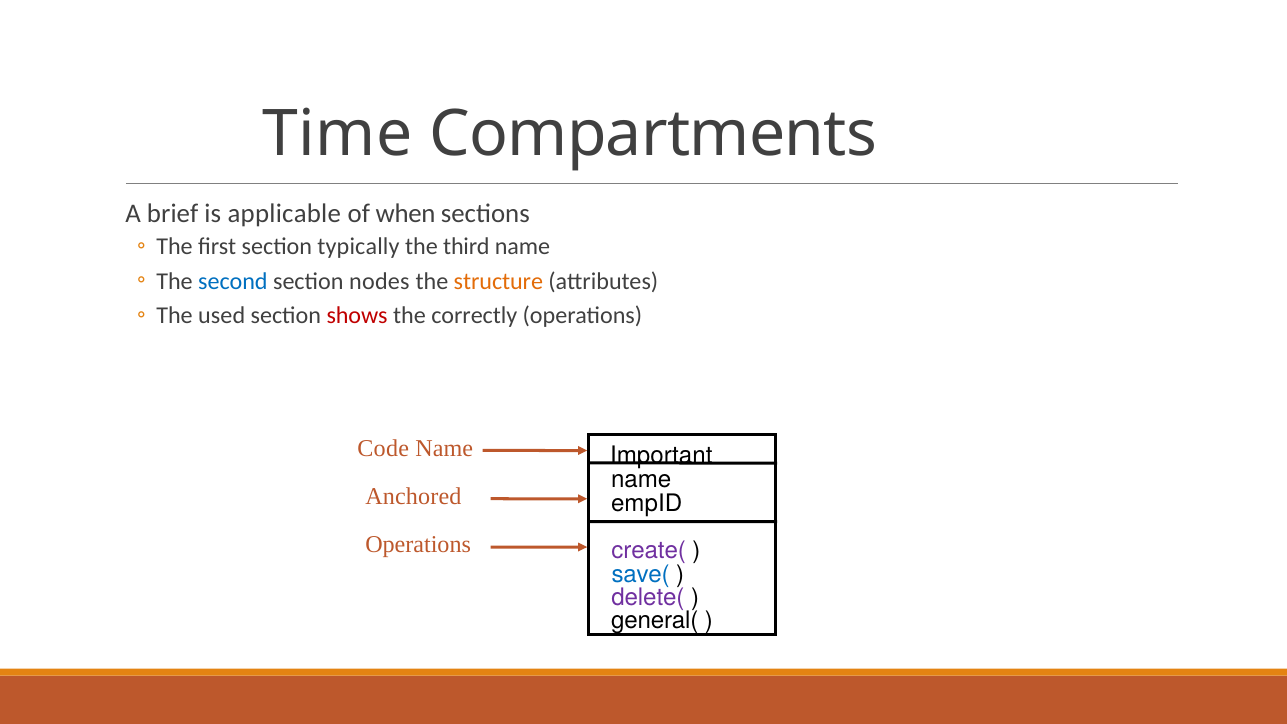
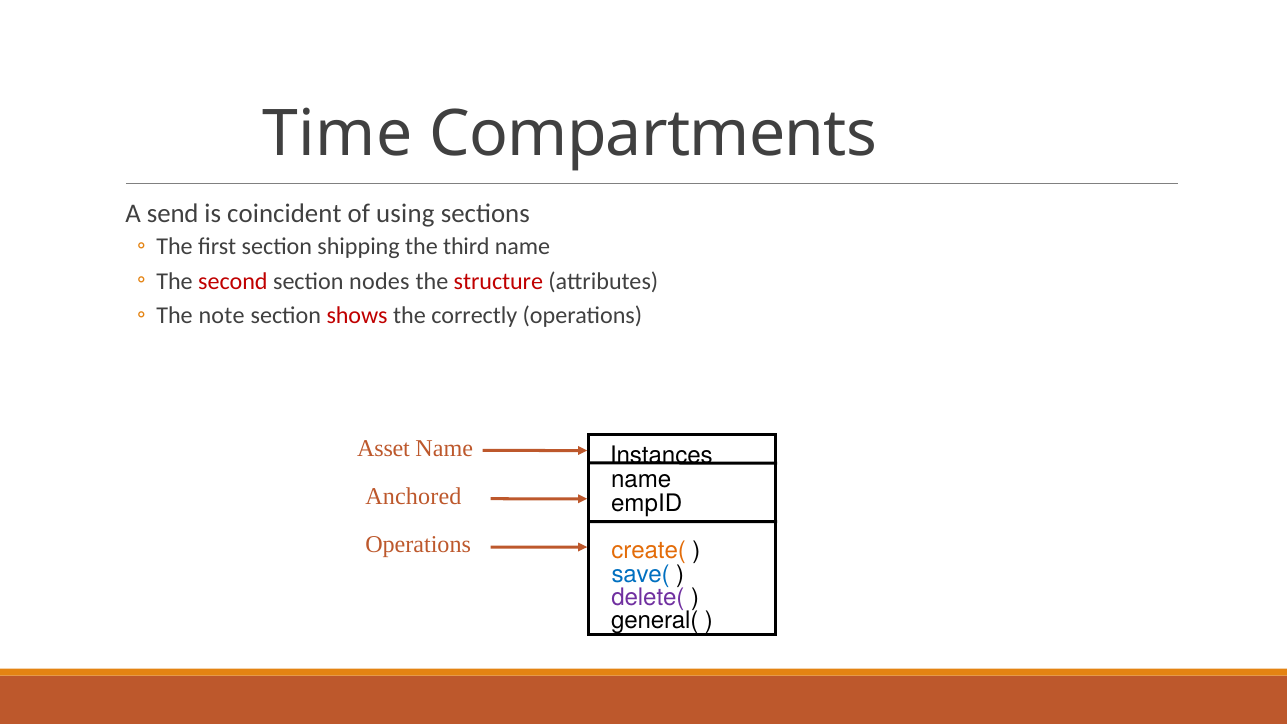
brief: brief -> send (173, 214)
applicable: applicable -> coincident (284, 214)
when: when -> using (405, 214)
typically: typically -> shipping (359, 247)
second colour: blue -> red (233, 281)
structure colour: orange -> red (498, 281)
used: used -> note (222, 315)
Code: Code -> Asset (383, 448)
Important: Important -> Instances (661, 455)
create( colour: purple -> orange (649, 550)
